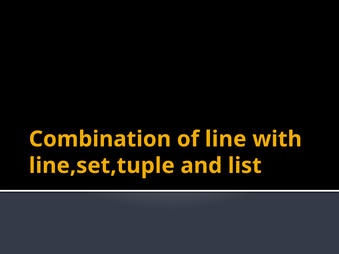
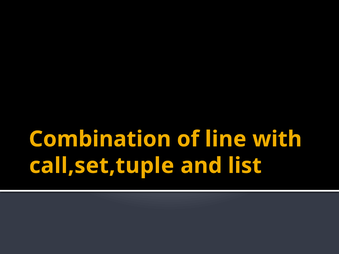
line,set,tuple: line,set,tuple -> call,set,tuple (102, 166)
